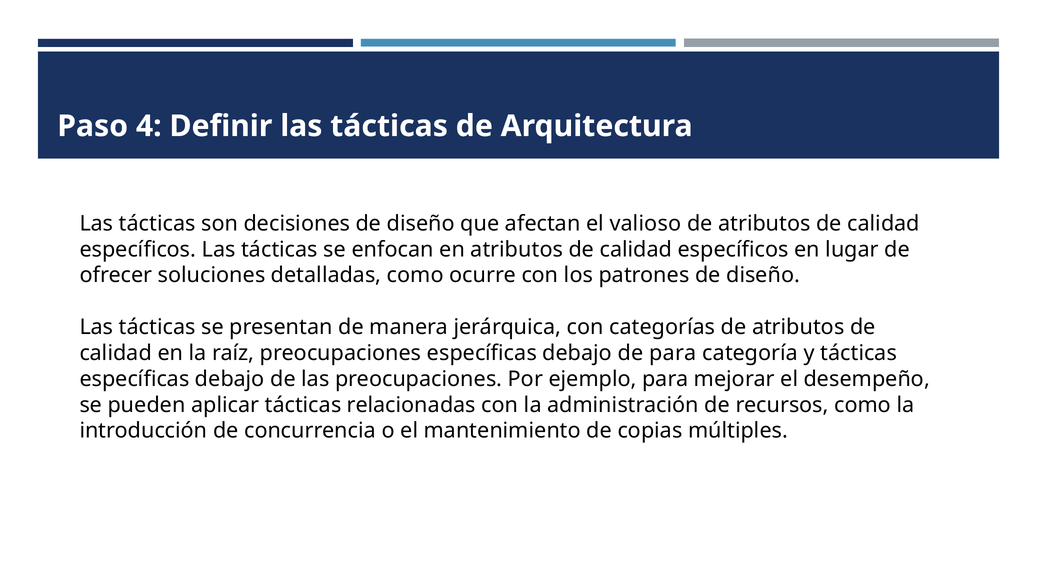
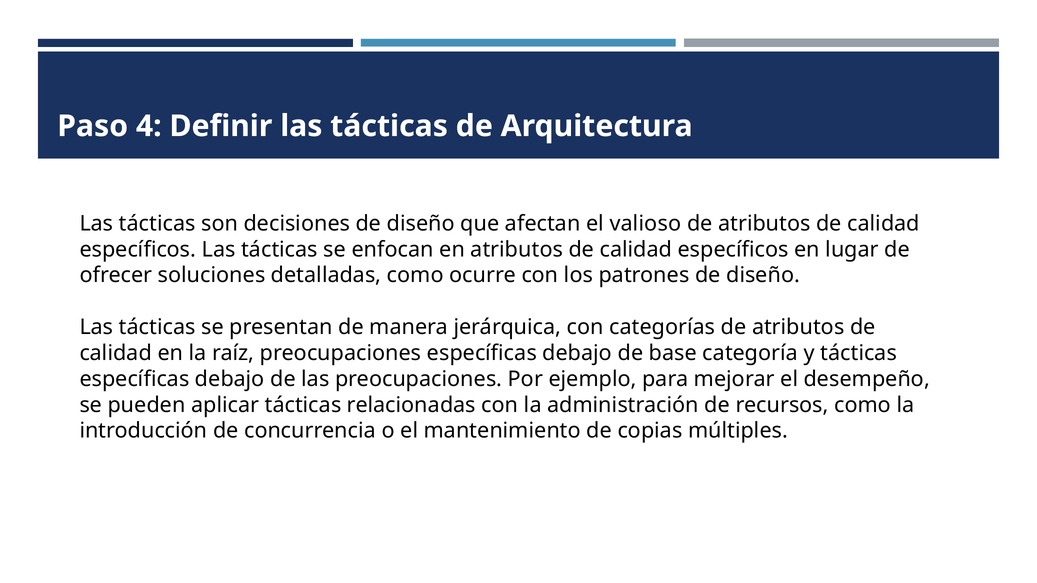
de para: para -> base (673, 353)
